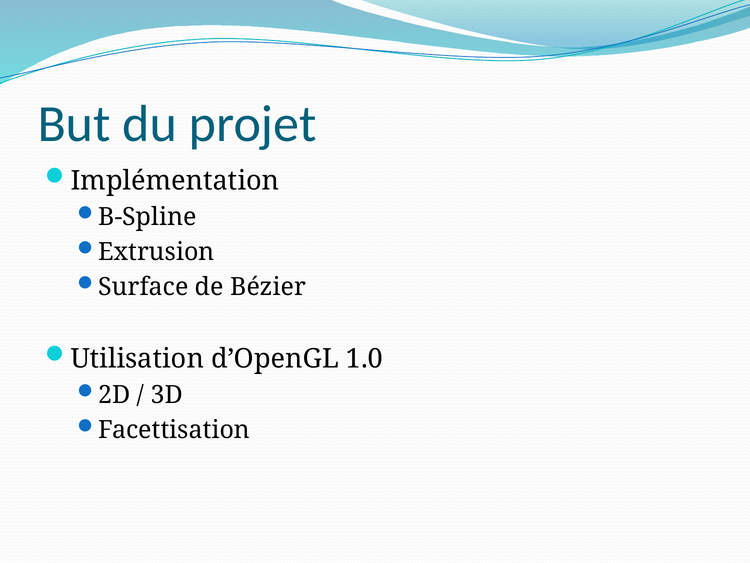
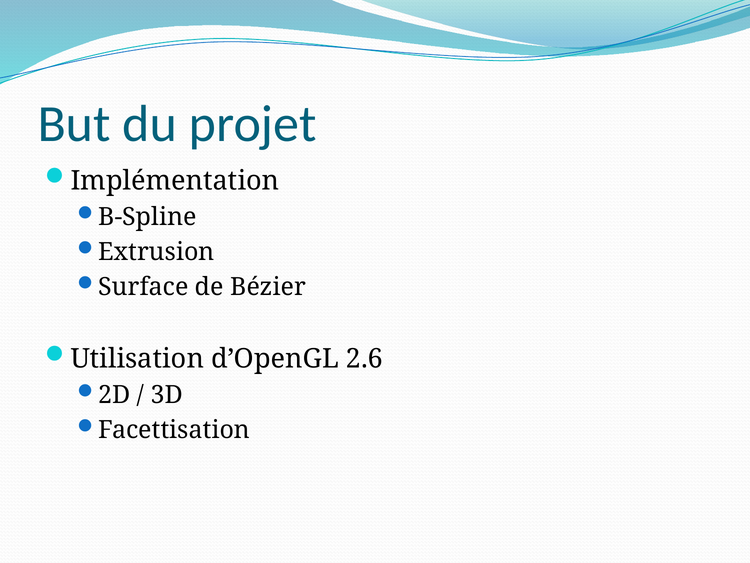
1.0: 1.0 -> 2.6 (365, 358)
